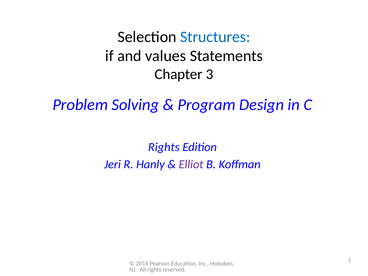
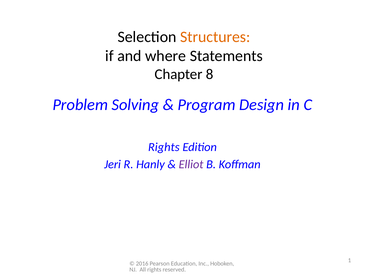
Structures colour: blue -> orange (215, 37)
values: values -> where (166, 56)
3: 3 -> 8 (210, 74)
